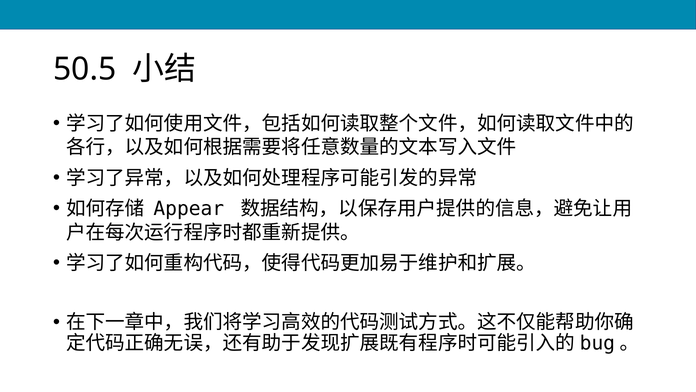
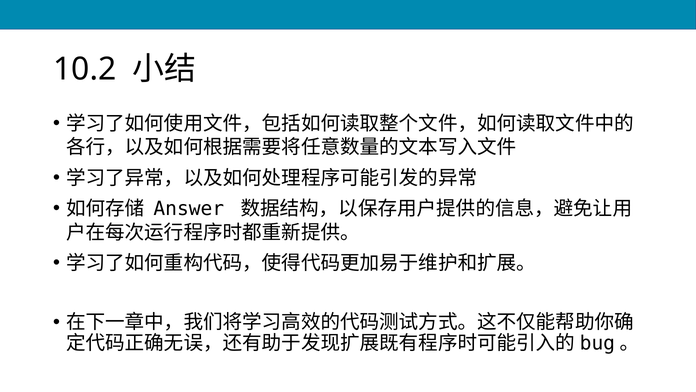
50.5: 50.5 -> 10.2 (85, 69)
Appear: Appear -> Answer (189, 209)
